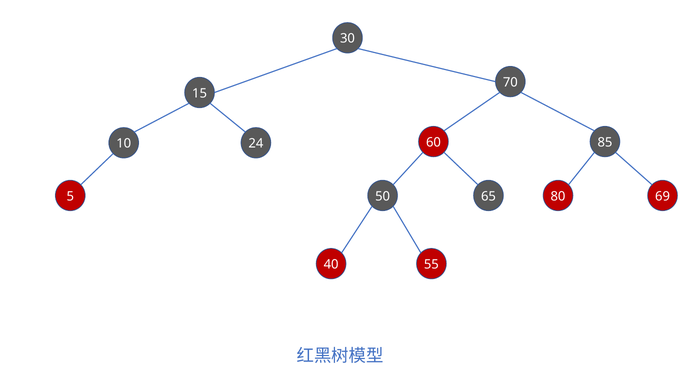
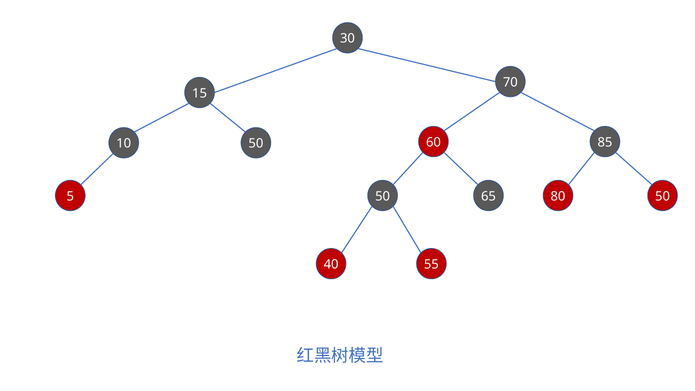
10 24: 24 -> 50 (256, 144)
80 69: 69 -> 50 (663, 196)
